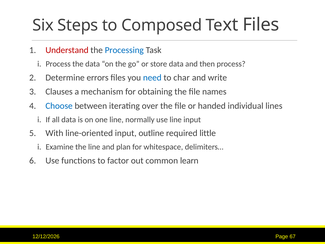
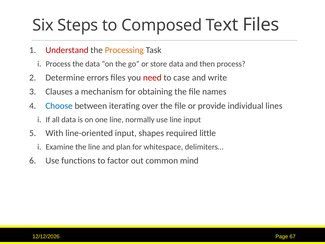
Processing colour: blue -> orange (124, 50)
need colour: blue -> red (152, 78)
char: char -> case (182, 78)
handed: handed -> provide (212, 106)
outline: outline -> shapes (151, 133)
learn: learn -> mind (189, 160)
